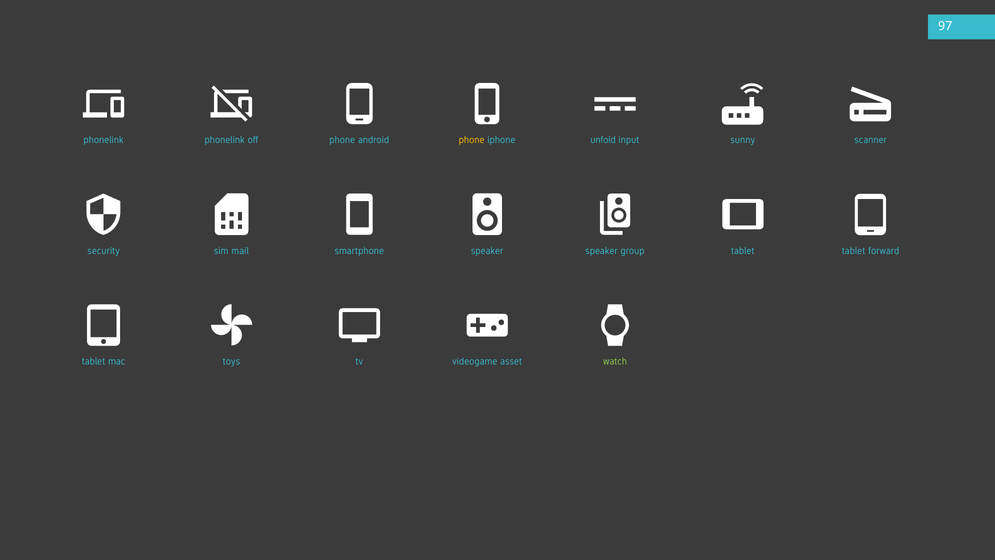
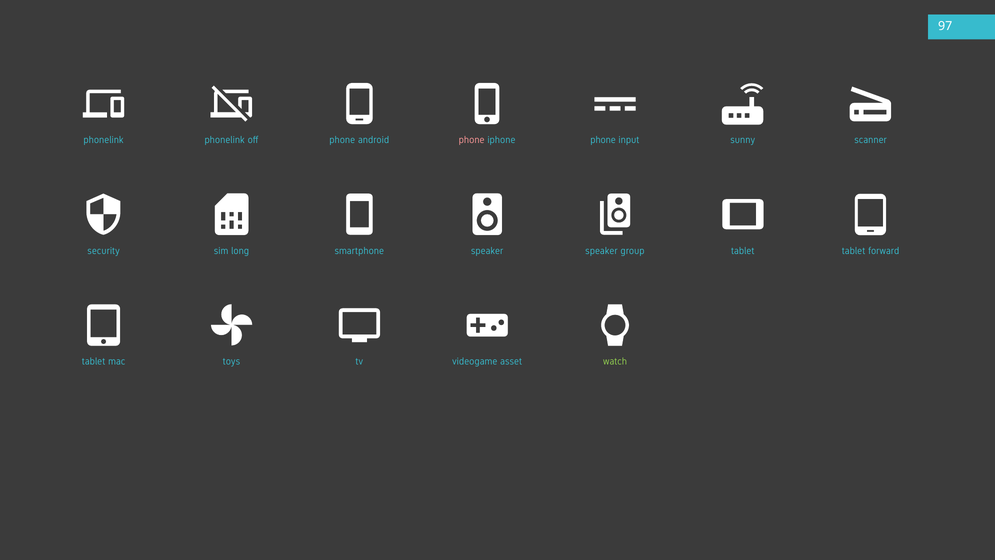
phone colour: yellow -> pink (472, 140)
iphone unfold: unfold -> phone (603, 140)
mail: mail -> long (240, 251)
